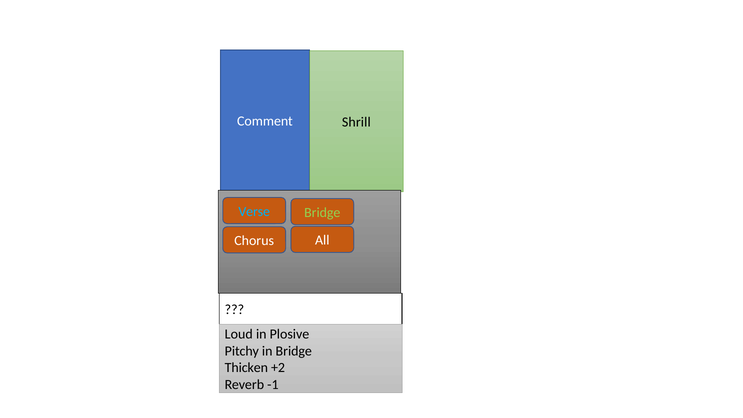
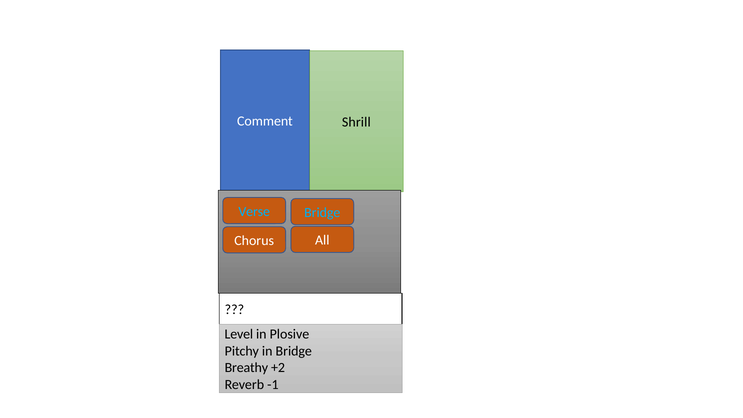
Bridge colour: light green -> light blue (322, 213)
Loud: Loud -> Level (239, 334)
Thicken: Thicken -> Breathy (246, 368)
